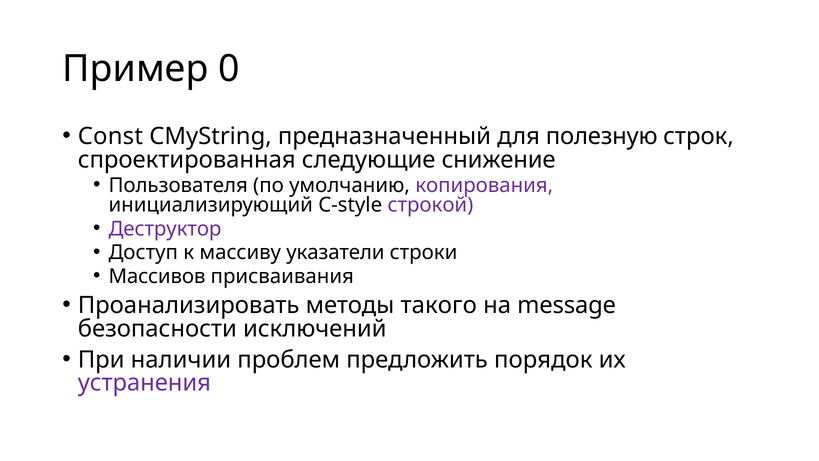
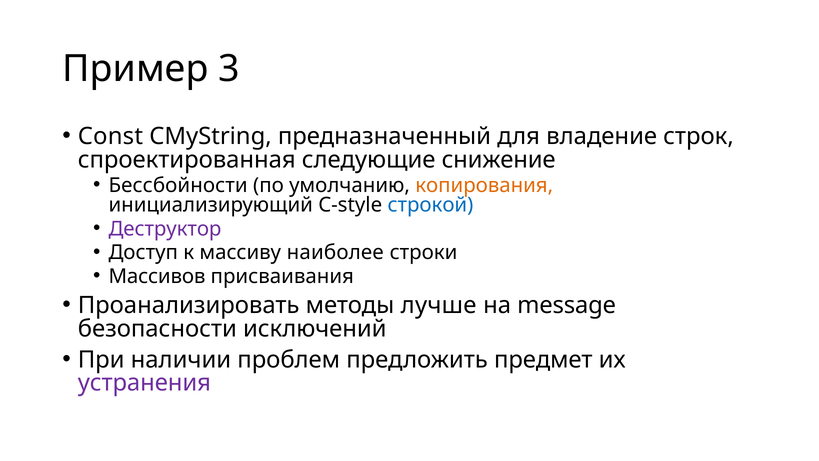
0: 0 -> 3 (229, 69)
полезную: полезную -> владение (602, 136)
Пользователя: Пользователя -> Бессбойности (178, 185)
копирования colour: purple -> orange (484, 185)
строкой colour: purple -> blue (430, 205)
указатели: указатели -> наиболее (335, 253)
такого: такого -> лучше (439, 305)
порядок: порядок -> предмет (543, 360)
